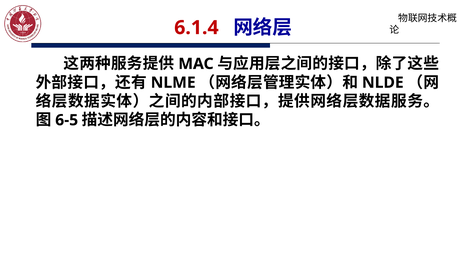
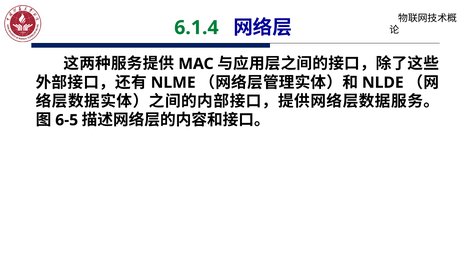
6.1.4 colour: red -> green (196, 28)
